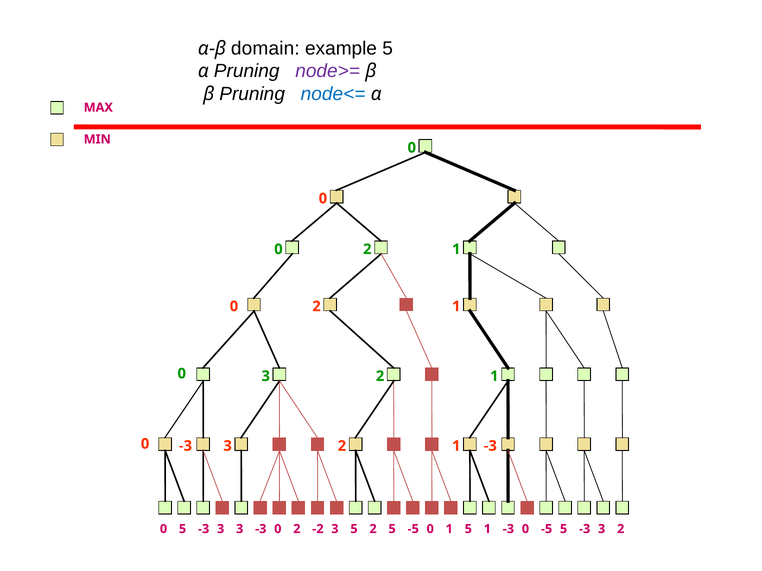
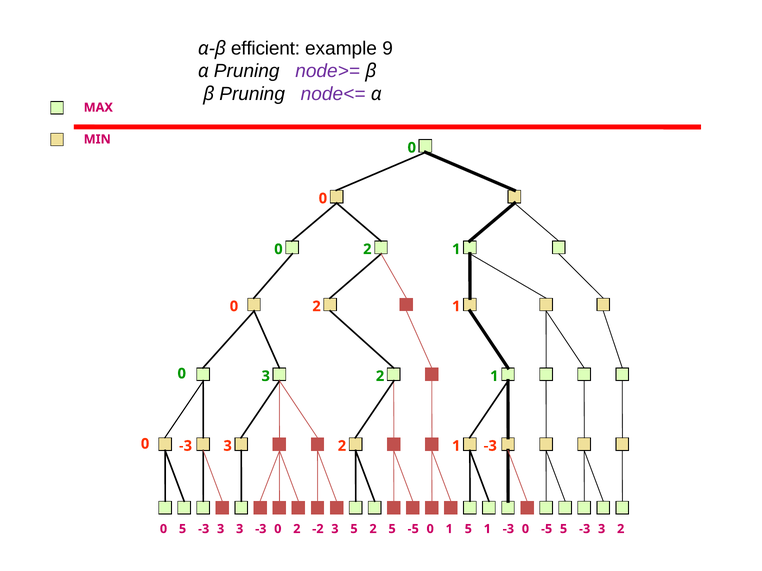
domain: domain -> efficient (265, 48)
example 5: 5 -> 9 (388, 48)
node<= colour: blue -> purple (333, 94)
